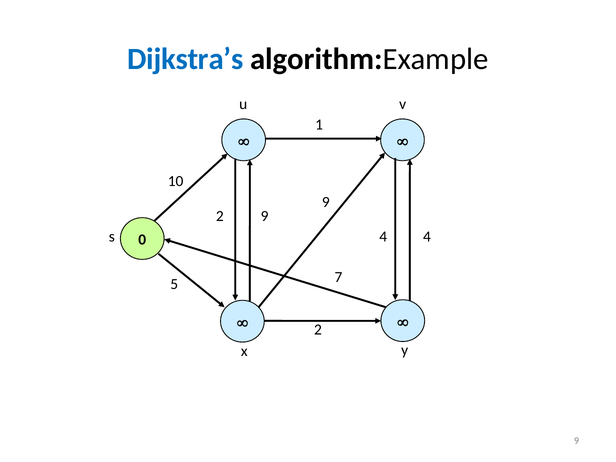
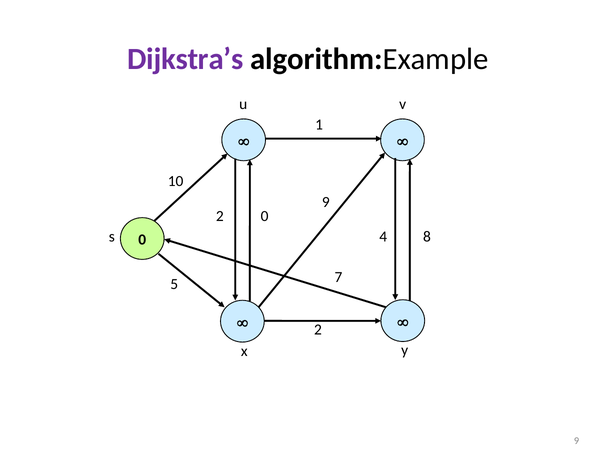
Dijkstra’s colour: blue -> purple (185, 59)
2 9: 9 -> 0 (265, 216)
4 4: 4 -> 8 (427, 236)
